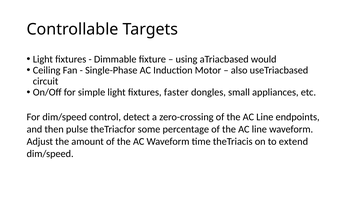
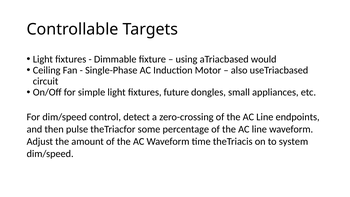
faster: faster -> future (176, 92)
extend: extend -> system (293, 141)
